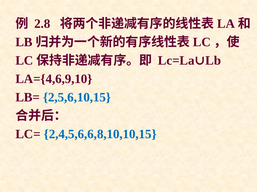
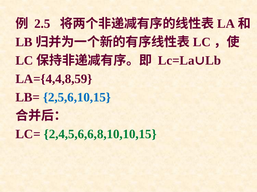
2.8: 2.8 -> 2.5 (42, 24)
LA={4,6,9,10: LA={4,6,9,10 -> LA={4,4,8,59 (54, 79)
2,4,5,6,6,8,10,10,15 colour: blue -> green (100, 135)
